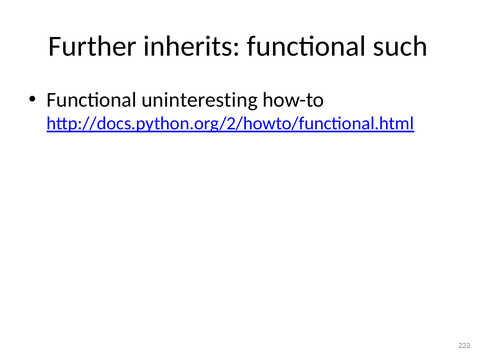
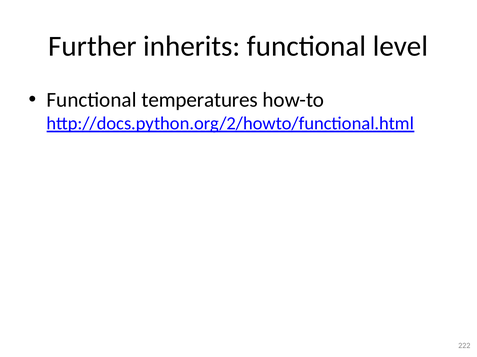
such: such -> level (400, 46)
uninteresting: uninteresting -> temperatures (200, 100)
